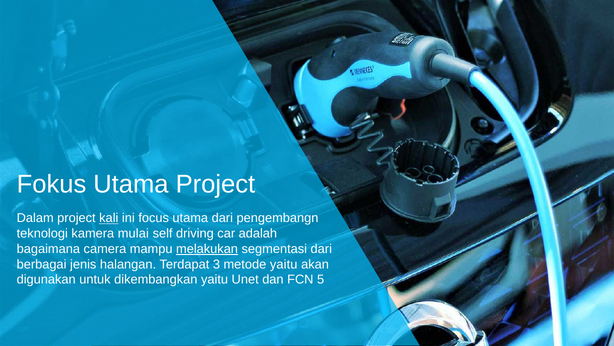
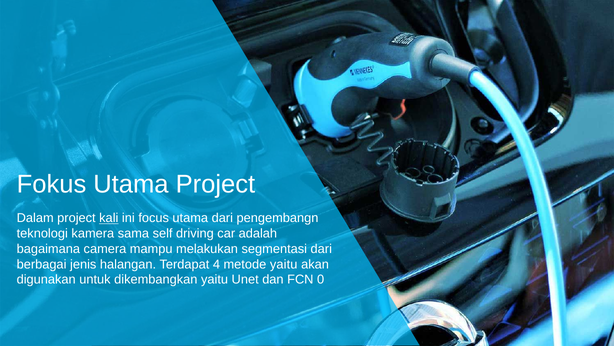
mulai: mulai -> sama (133, 233)
melakukan underline: present -> none (207, 248)
3: 3 -> 4 (216, 264)
5: 5 -> 0 (321, 279)
